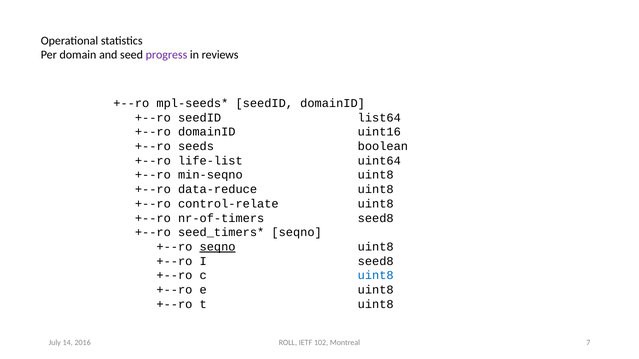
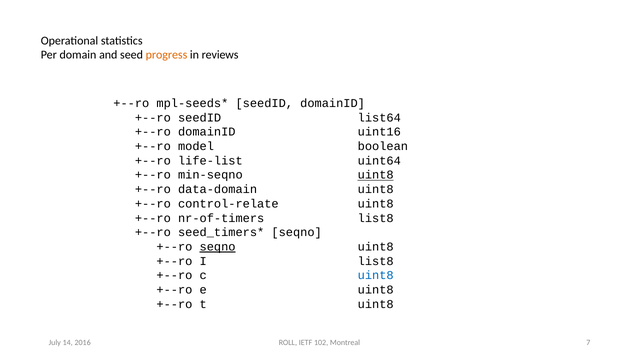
progress colour: purple -> orange (167, 55)
seeds: seeds -> model (196, 146)
uint8 underline: none -> present (376, 175)
data-reduce: data-reduce -> data-domain (218, 190)
nr-of-timers seed8: seed8 -> list8 (376, 218)
I seed8: seed8 -> list8 (376, 261)
